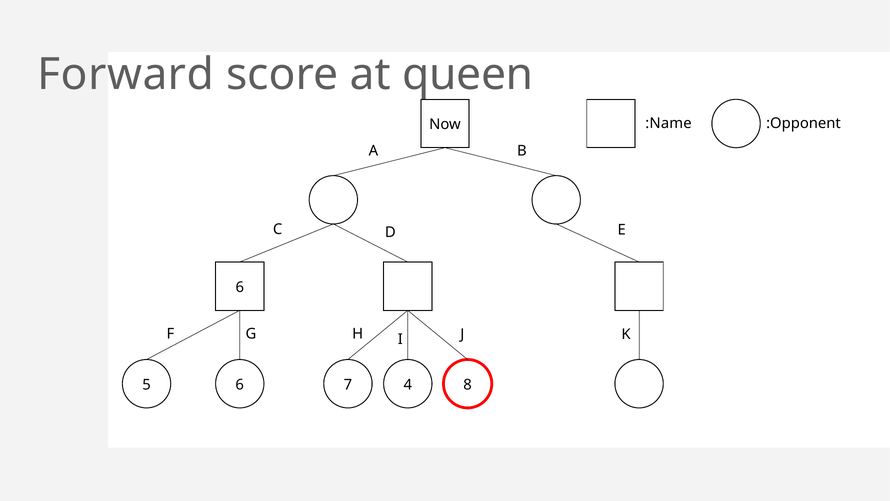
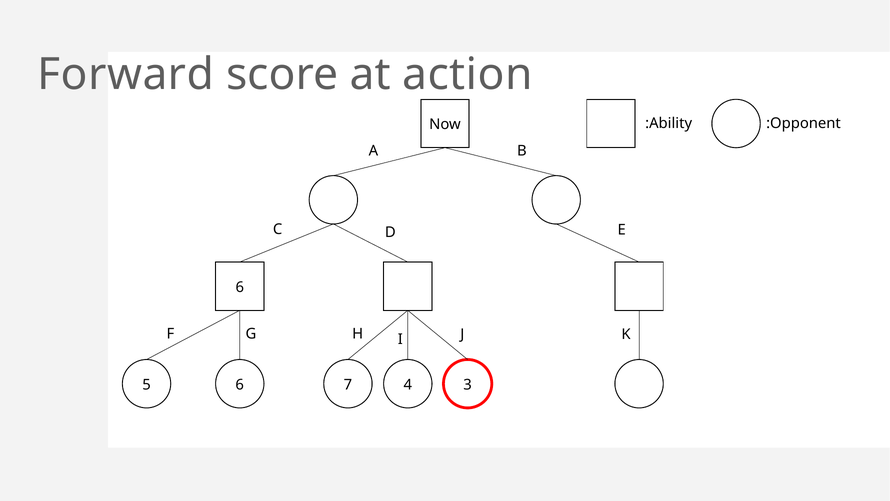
queen: queen -> action (467, 75)
:Name: :Name -> :Ability (669, 123)
8: 8 -> 3 (468, 384)
